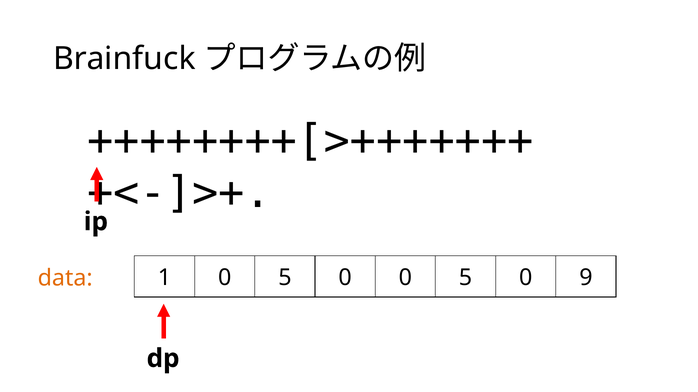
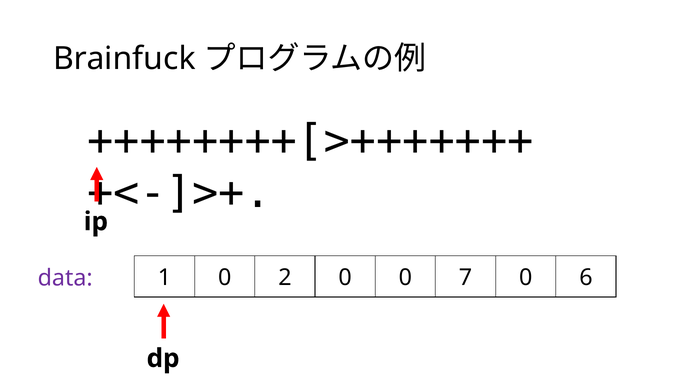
data colour: orange -> purple (65, 278)
1 0 5: 5 -> 2 (285, 278)
0 0 5: 5 -> 7 (466, 278)
9: 9 -> 6 (586, 278)
